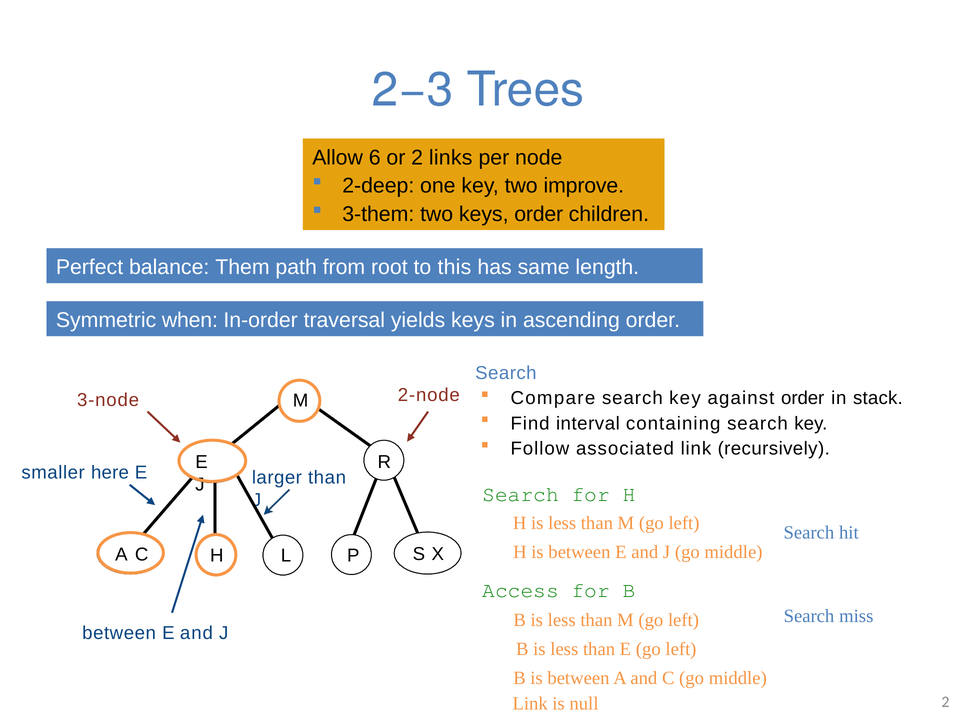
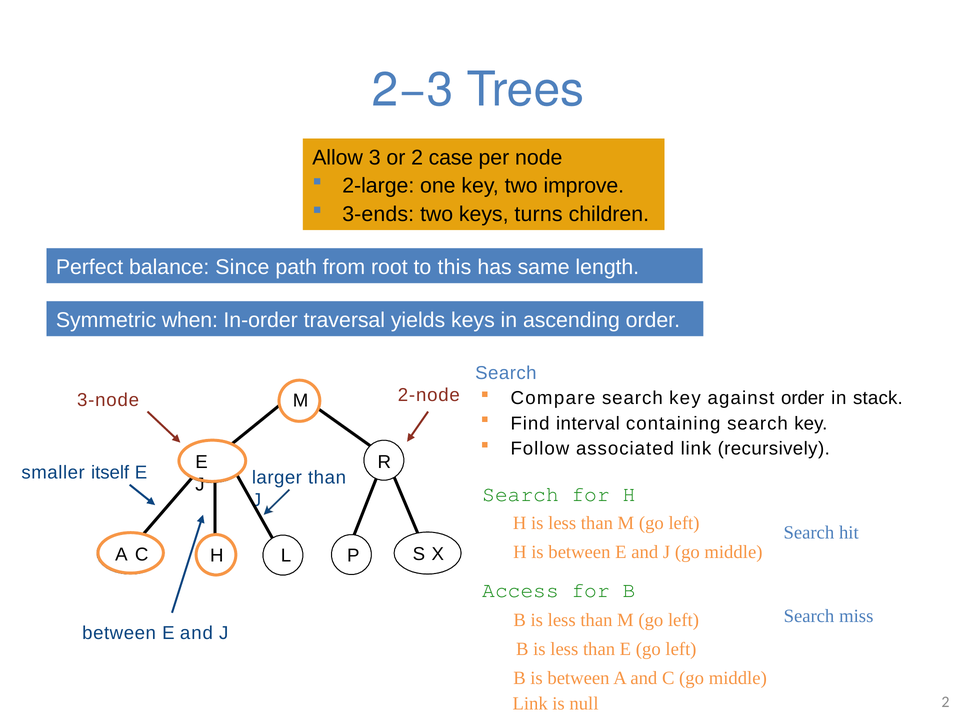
6: 6 -> 3 (375, 157)
links: links -> case (451, 157)
2-deep: 2-deep -> 2-large (378, 186)
3-them: 3-them -> 3-ends (378, 214)
keys order: order -> turns (539, 214)
Them: Them -> Since (242, 267)
here: here -> itself (110, 472)
